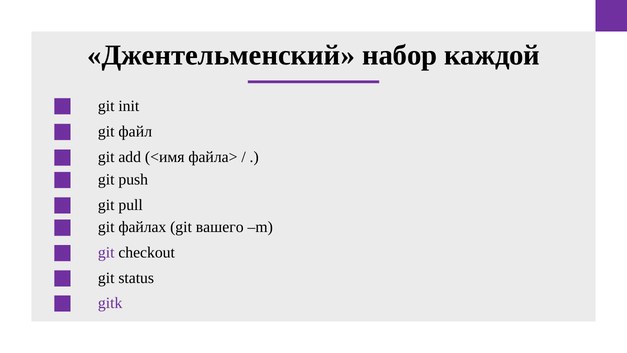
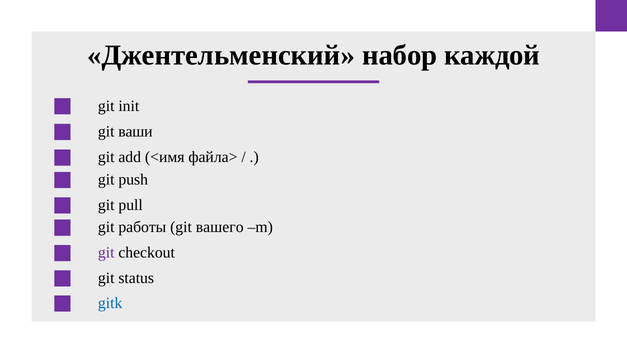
файл: файл -> ваши (135, 131)
файлах: файлах -> работы (142, 227)
gitk colour: purple -> blue (110, 303)
